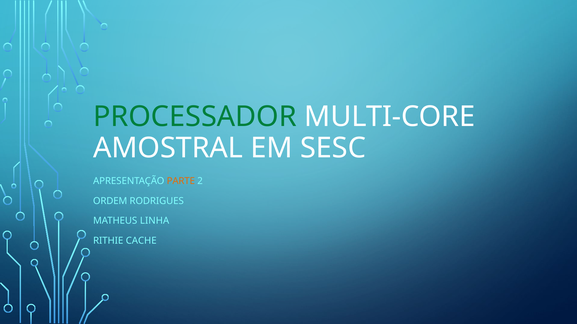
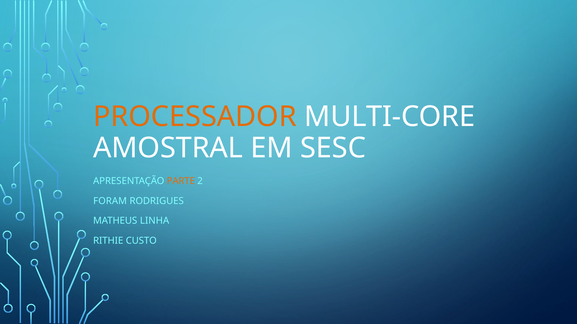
PROCESSADOR colour: green -> orange (195, 117)
ORDEM: ORDEM -> FORAM (110, 201)
CACHE: CACHE -> CUSTO (141, 241)
